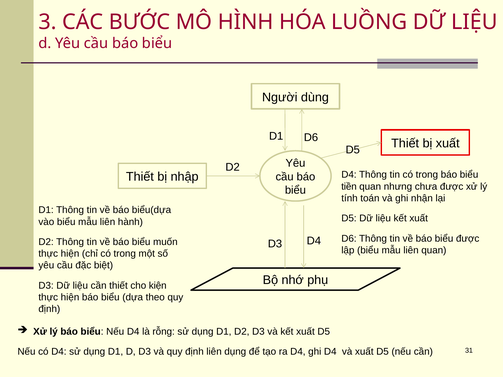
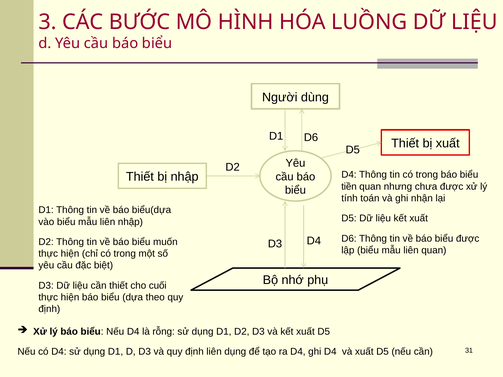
liên hành: hành -> nhập (130, 222)
kiện: kiện -> cuối (158, 286)
